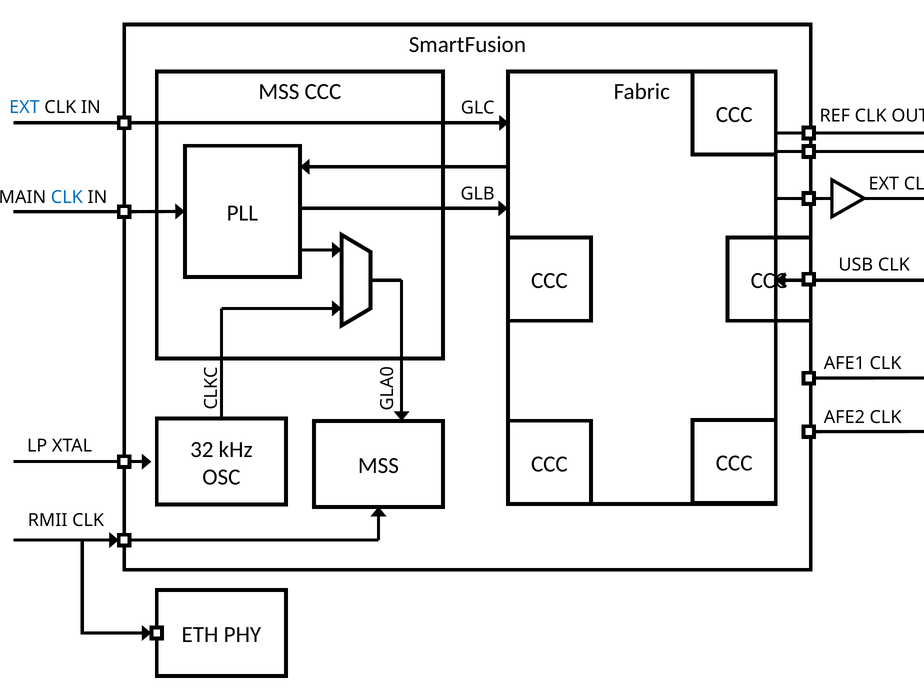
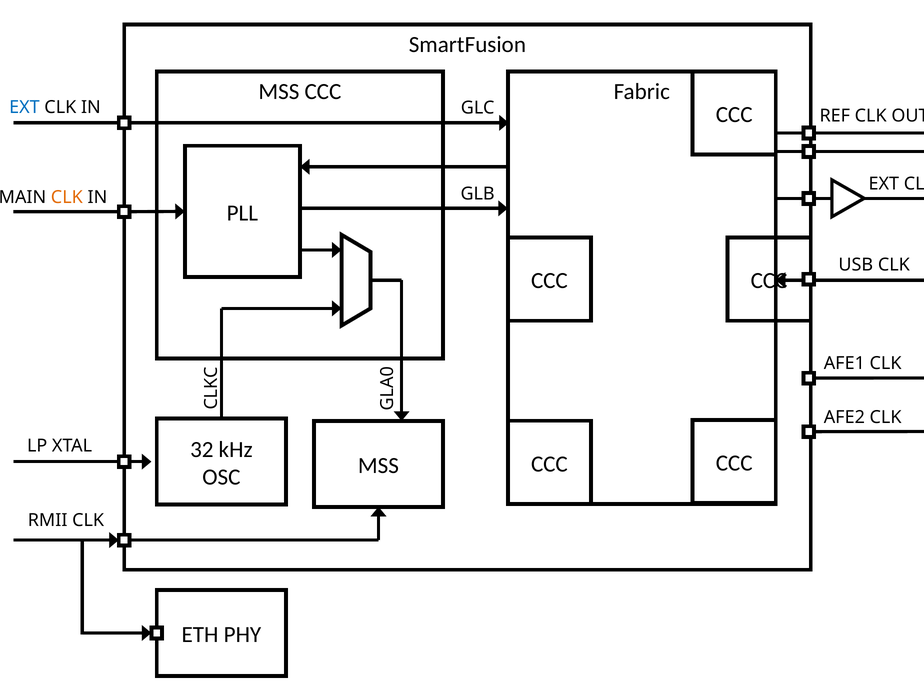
CLK colour: blue -> orange (67, 197)
